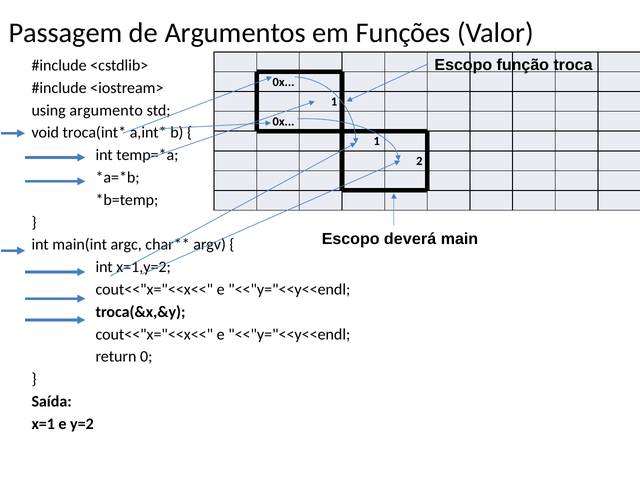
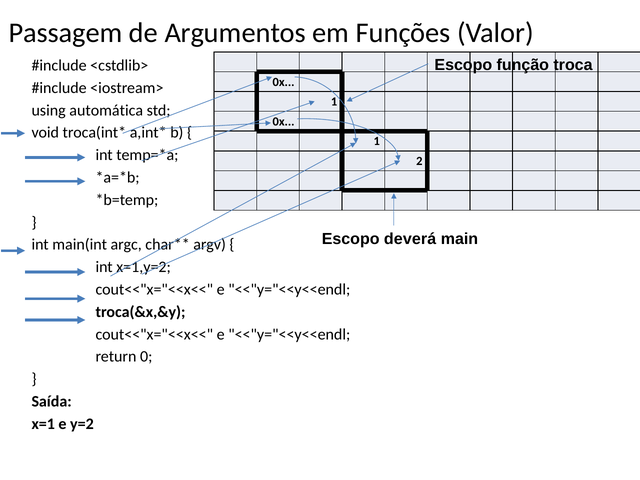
argumento: argumento -> automática (106, 110)
